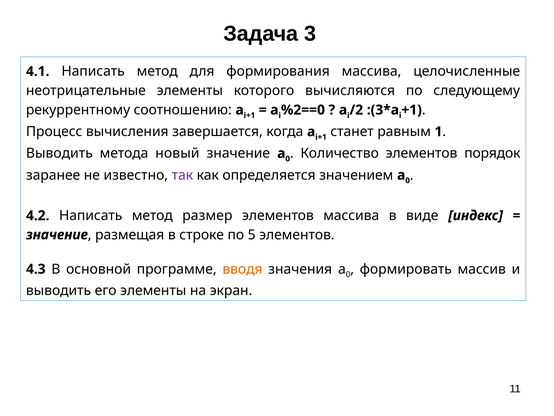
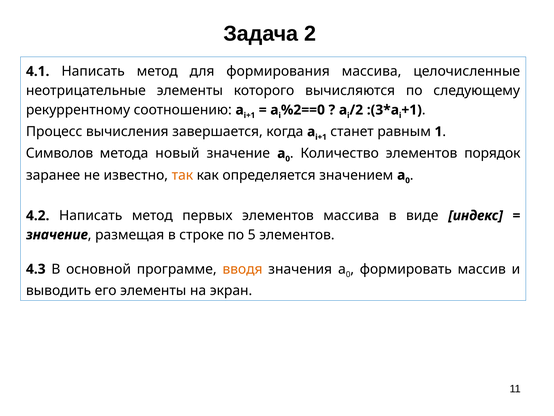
3: 3 -> 2 (310, 34)
Выводить: Выводить -> Символов (59, 153)
так colour: purple -> orange (182, 175)
размер: размер -> первых (207, 215)
